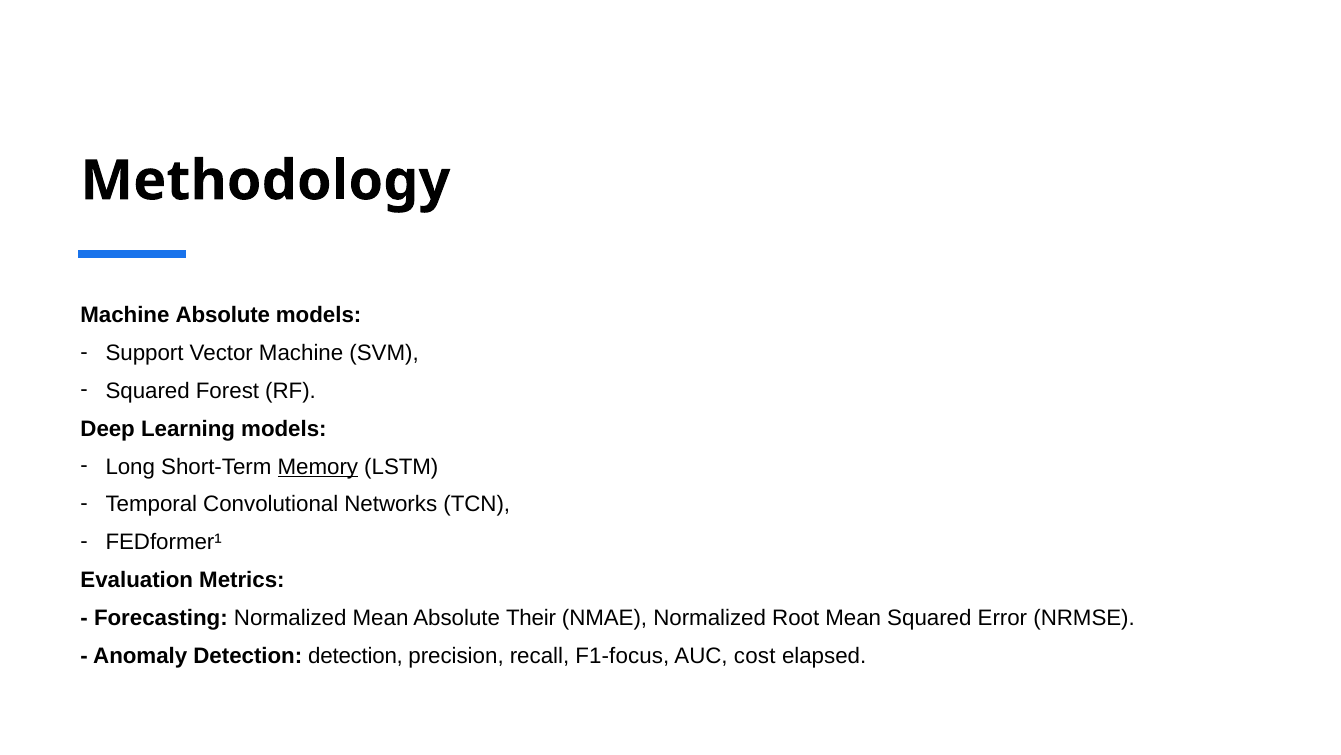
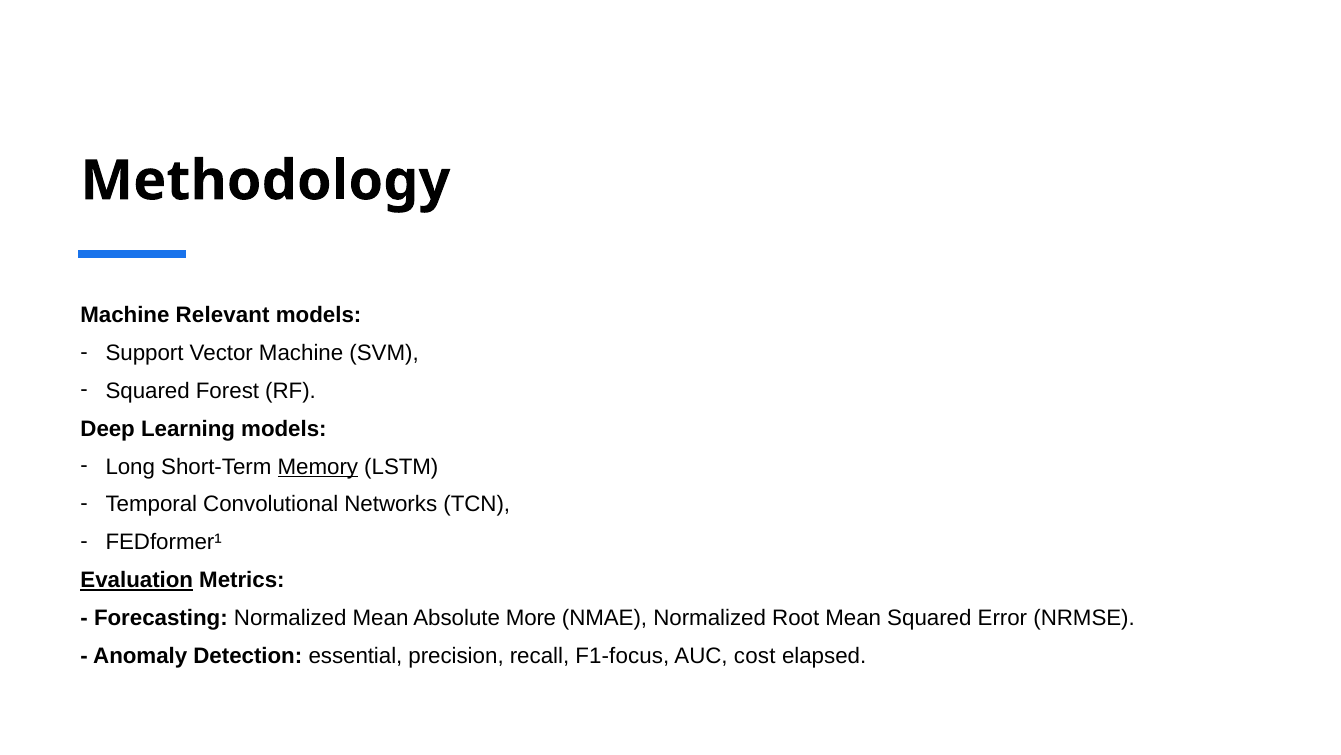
Machine Absolute: Absolute -> Relevant (223, 315)
Evaluation underline: none -> present (137, 580)
Their: Their -> More (531, 618)
Detection detection: detection -> essential (355, 656)
